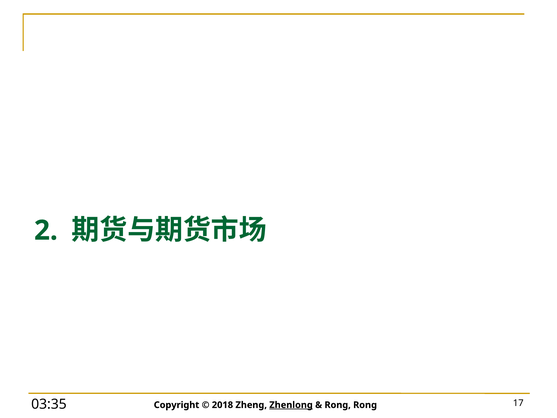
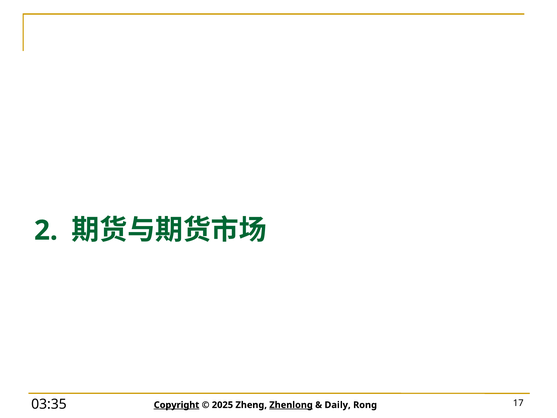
Copyright underline: none -> present (177, 405)
2018: 2018 -> 2025 (222, 405)
Rong: Rong -> Daily (338, 405)
